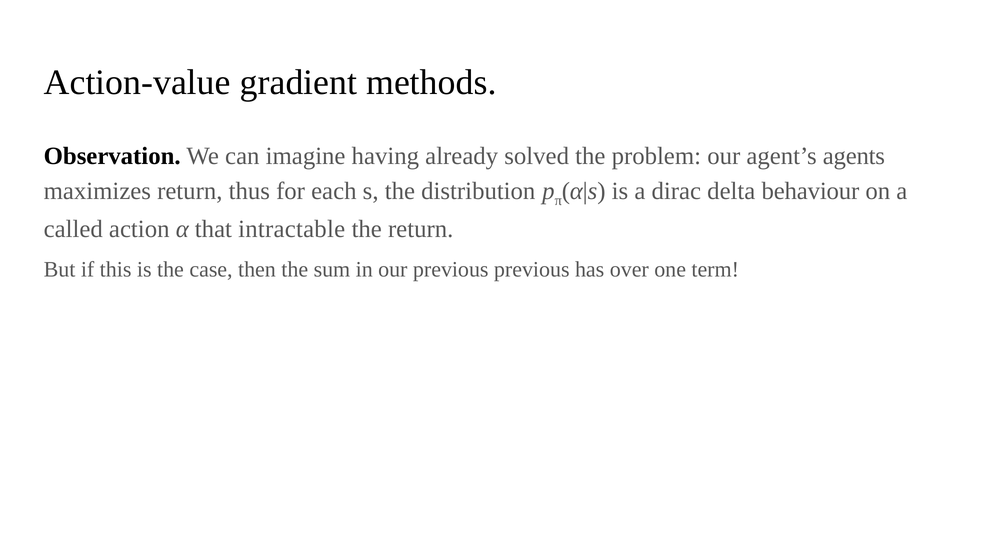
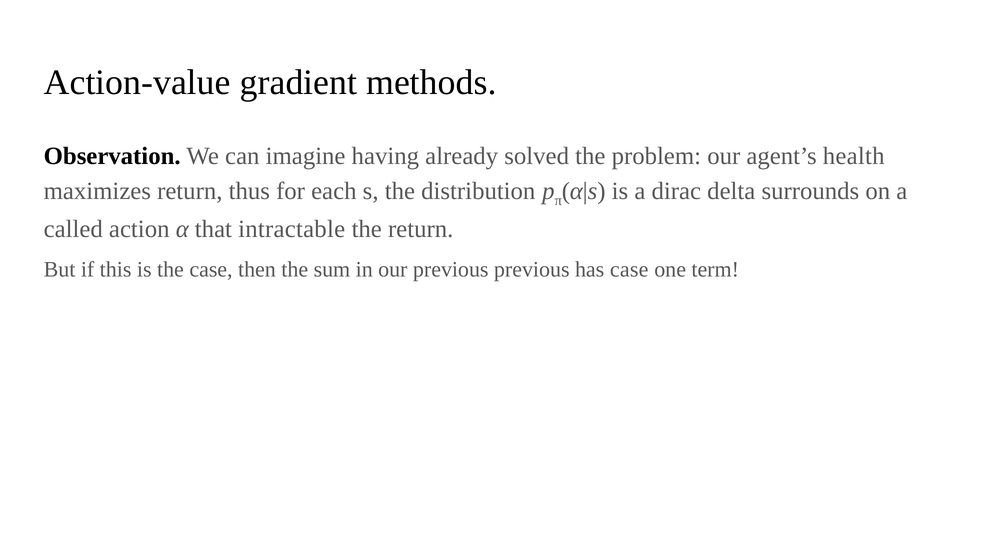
agents: agents -> health (854, 156)
behaviour: behaviour -> surrounds (810, 191)
has over: over -> case (629, 269)
